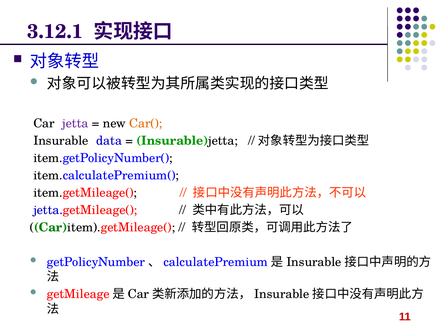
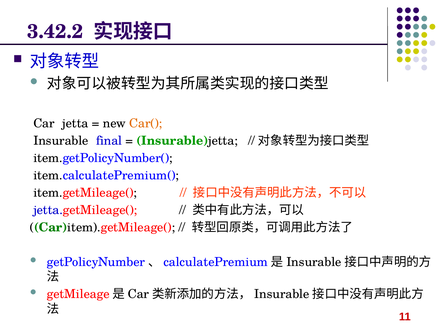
3.12.1: 3.12.1 -> 3.42.2 (55, 31)
jetta colour: purple -> black (75, 123)
data: data -> final (109, 141)
